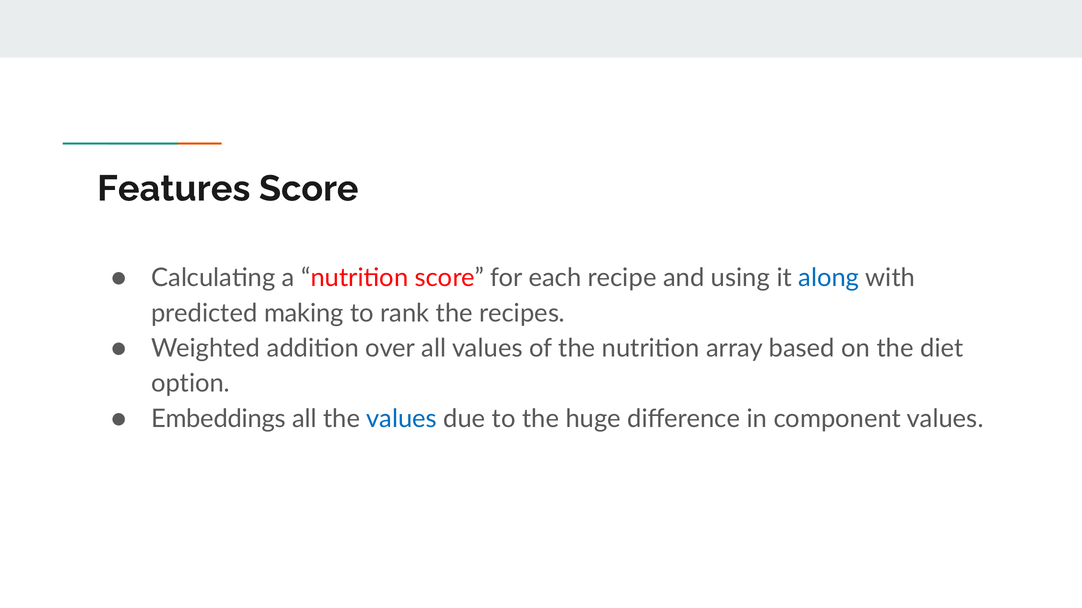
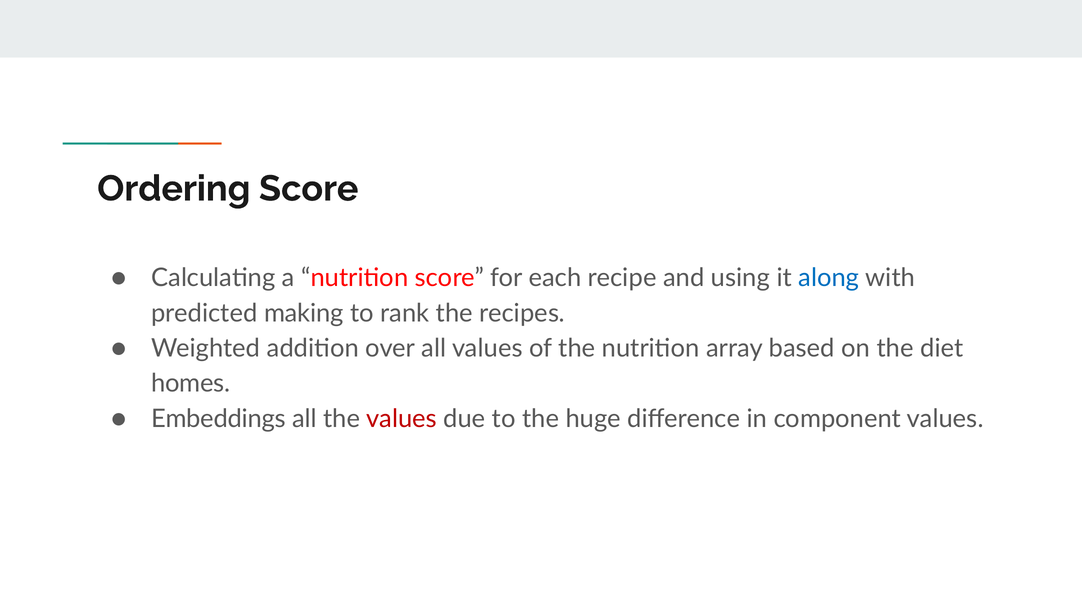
Features: Features -> Ordering (174, 189)
option: option -> homes (191, 384)
values colour: blue -> red (402, 419)
